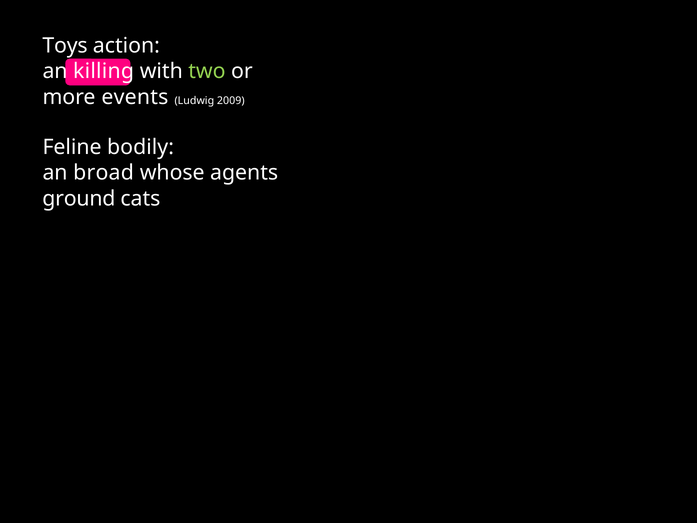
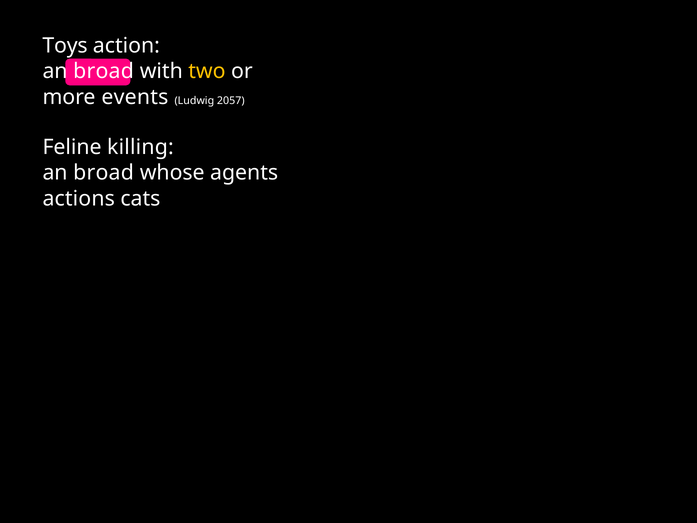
killing: killing -> broad (104, 71)
two colour: light green -> yellow (207, 71)
2009: 2009 -> 2057 (231, 100)
bodily: bodily -> killing (140, 147)
ground: ground -> actions (79, 198)
